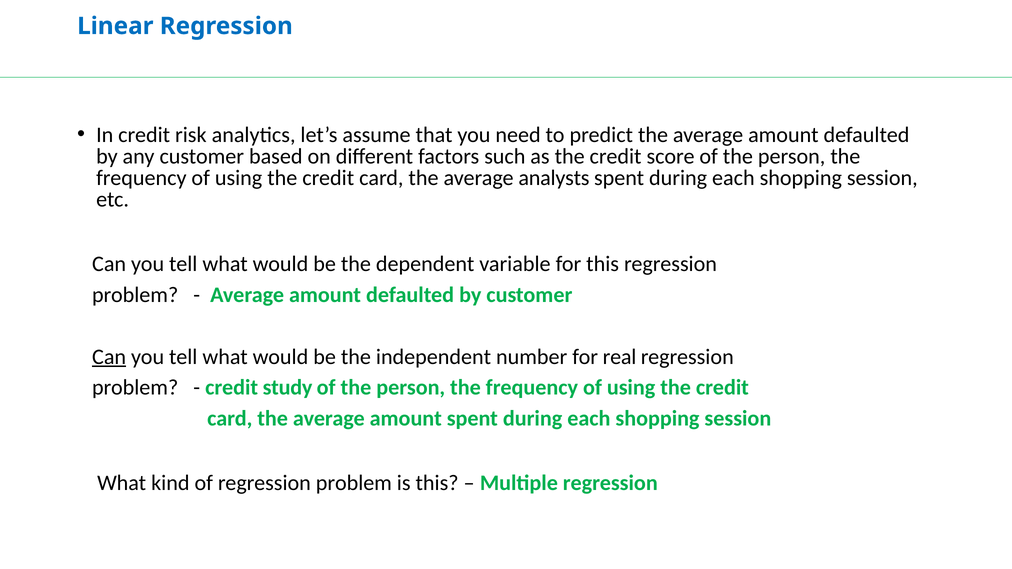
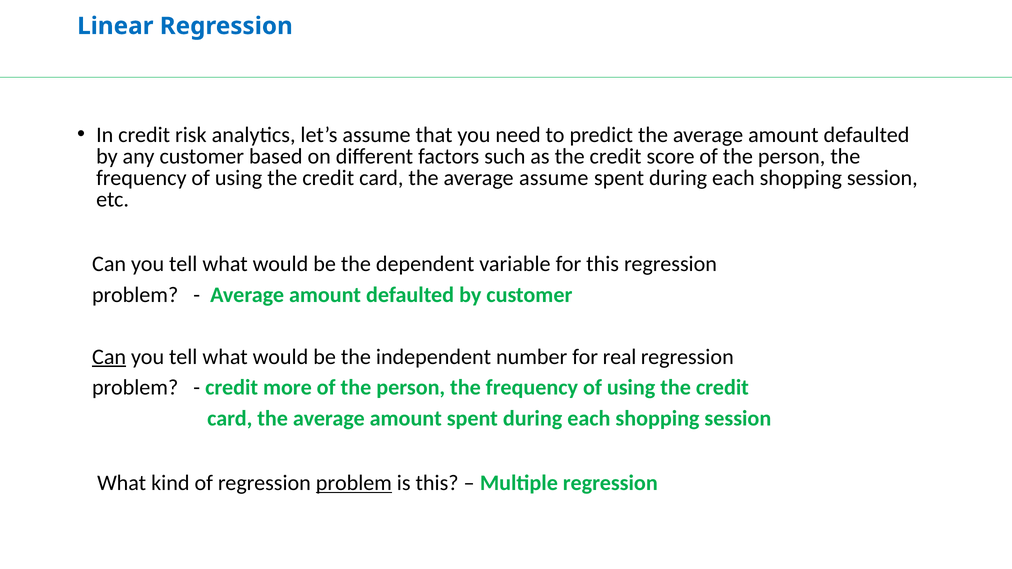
average analysts: analysts -> assume (554, 178)
study: study -> more (287, 388)
problem underline: none -> present (354, 483)
